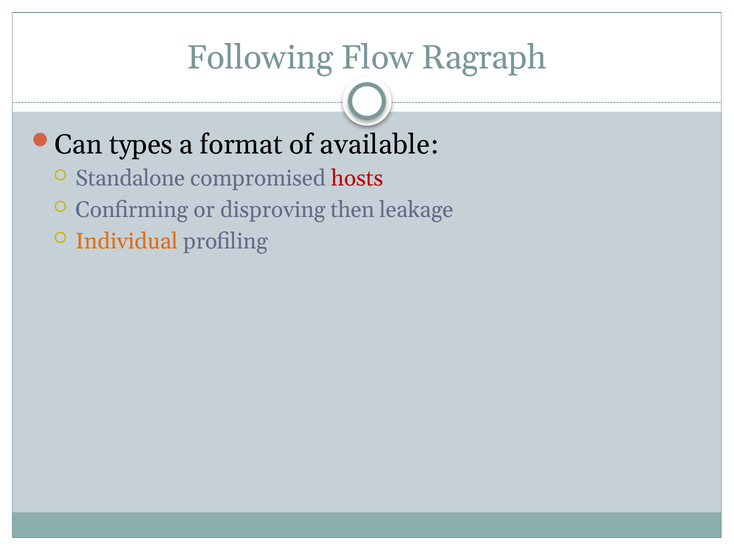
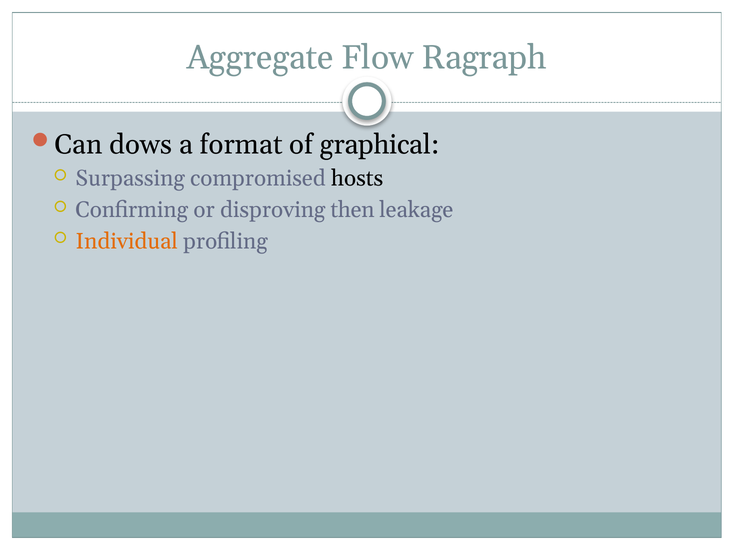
Following: Following -> Aggregate (260, 58)
types: types -> dows (141, 145)
available: available -> graphical (380, 145)
Standalone: Standalone -> Surpassing (130, 179)
hosts colour: red -> black (357, 179)
